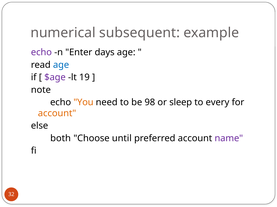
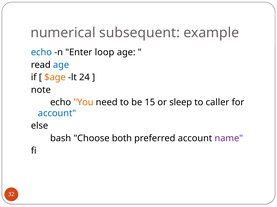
echo colour: purple -> blue (41, 53)
days: days -> loop (105, 53)
$age colour: purple -> orange (55, 78)
19: 19 -> 24 (84, 78)
98: 98 -> 15 (150, 103)
every: every -> caller (217, 103)
account colour: orange -> blue (57, 114)
both: both -> bash (61, 139)
until: until -> both (122, 139)
